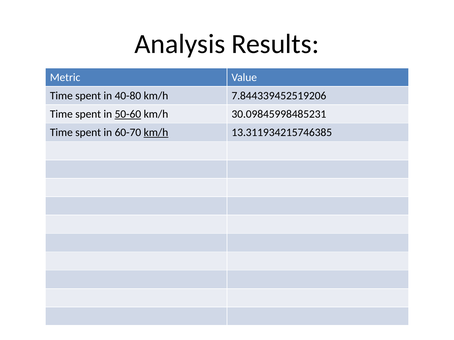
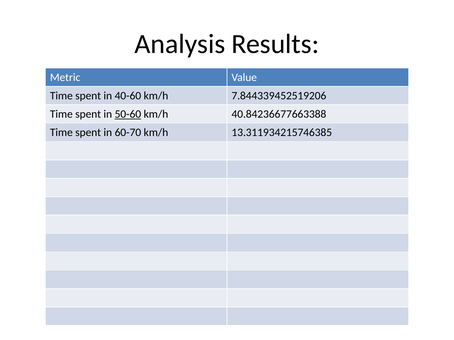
40-80: 40-80 -> 40-60 (128, 96)
30.09845998485231: 30.09845998485231 -> 40.84236677663388 (279, 114)
km/h underline: present -> none (156, 133)
